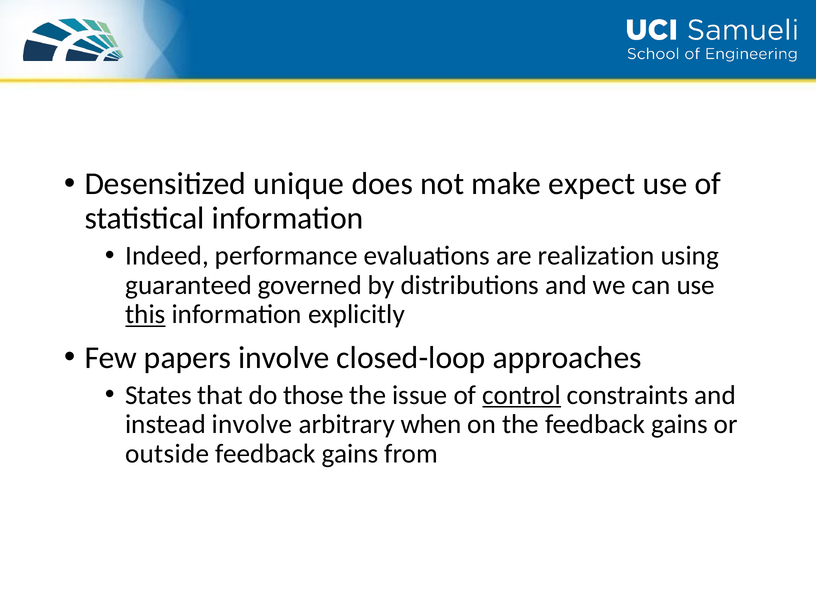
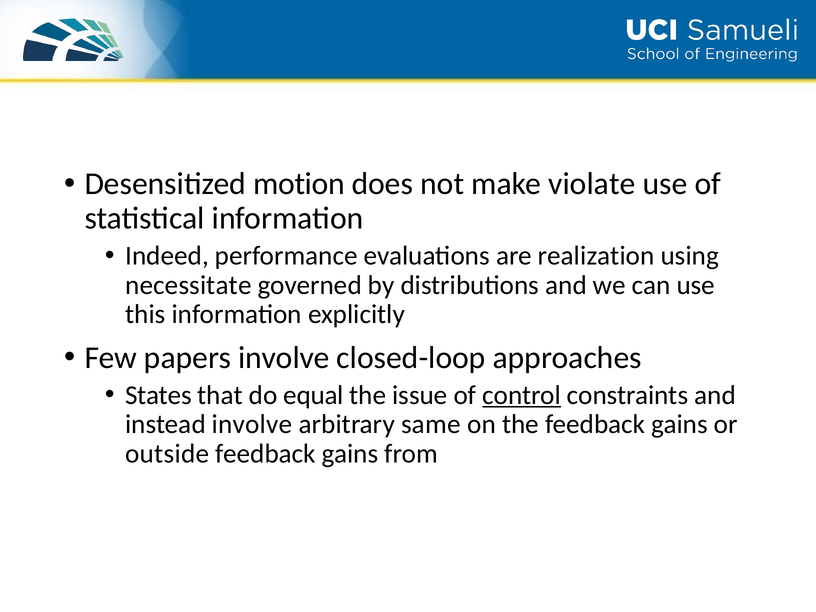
unique: unique -> motion (299, 184)
expect: expect -> violate (592, 184)
guaranteed: guaranteed -> necessitate (188, 285)
this underline: present -> none (145, 314)
those: those -> equal (313, 395)
when: when -> same (431, 424)
